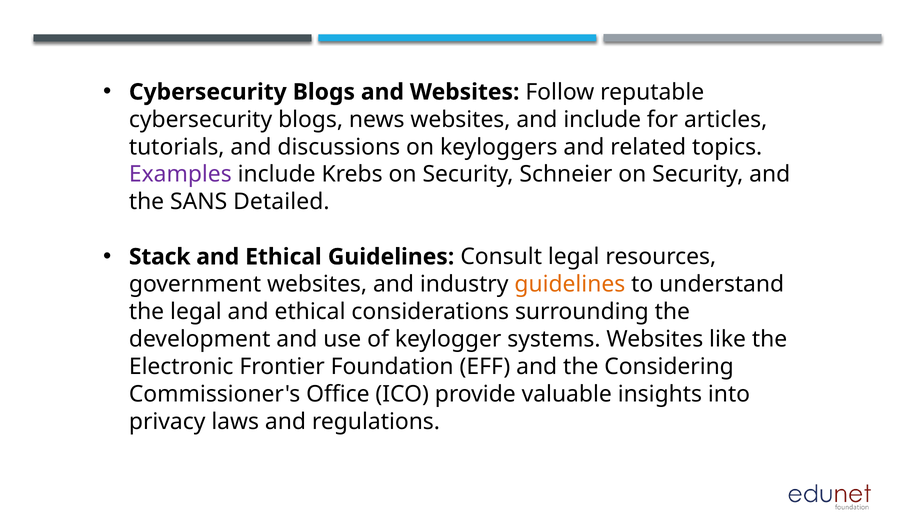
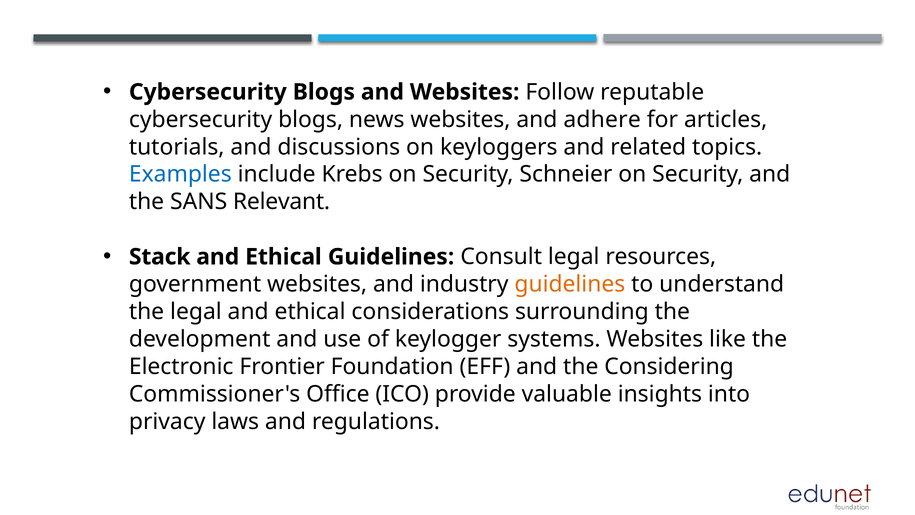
and include: include -> adhere (602, 119)
Examples colour: purple -> blue (180, 174)
Detailed: Detailed -> Relevant (282, 202)
